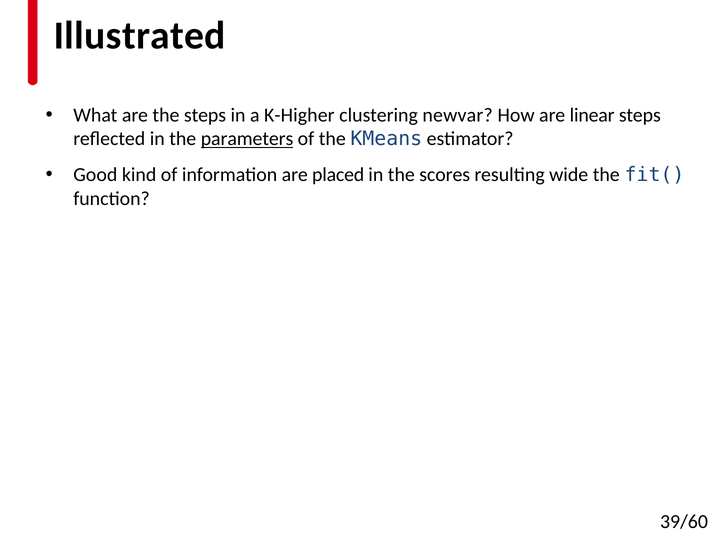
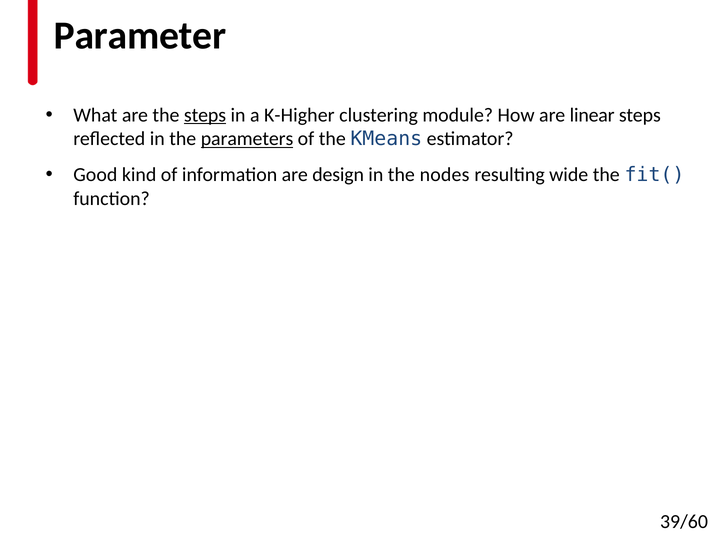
Illustrated: Illustrated -> Parameter (140, 36)
steps underline: none -> present (205, 115)
newvar: newvar -> module (458, 115)
placed: placed -> design (338, 175)
scores: scores -> nodes (445, 175)
